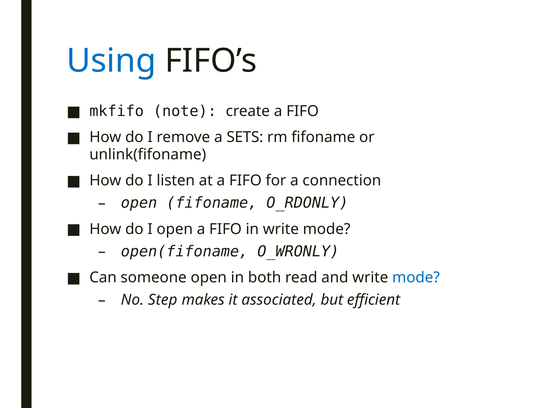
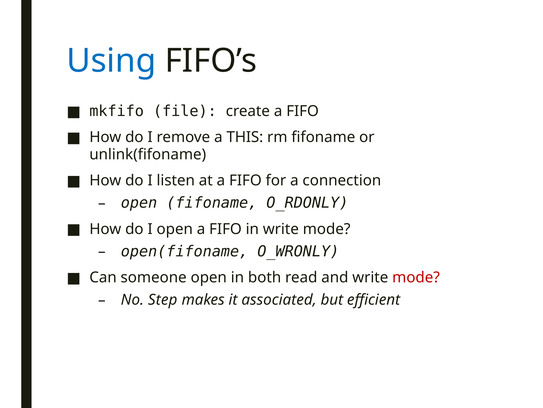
note: note -> file (185, 111)
SETS: SETS -> THIS (245, 137)
mode colour: blue -> red (416, 277)
